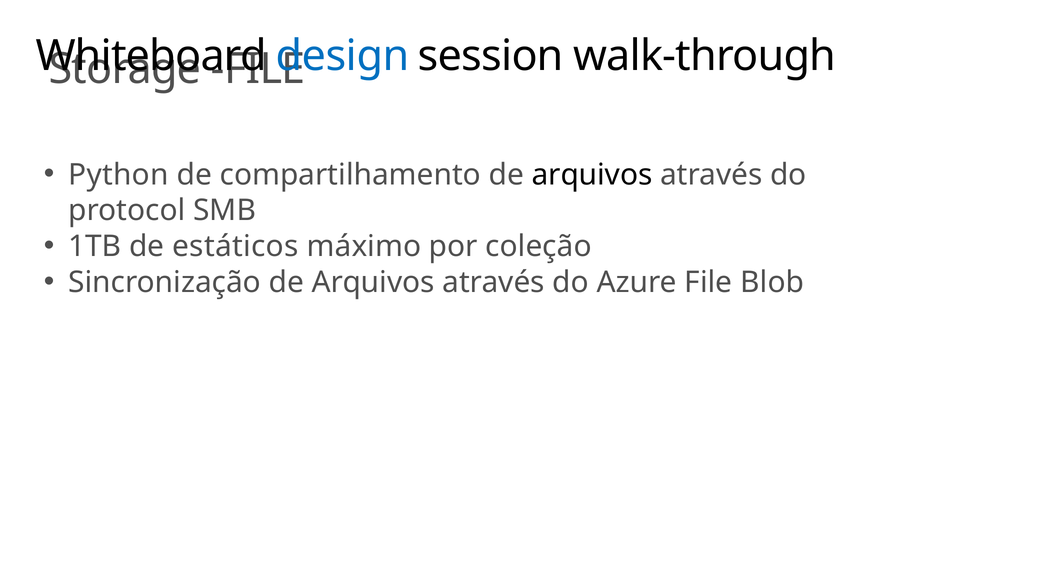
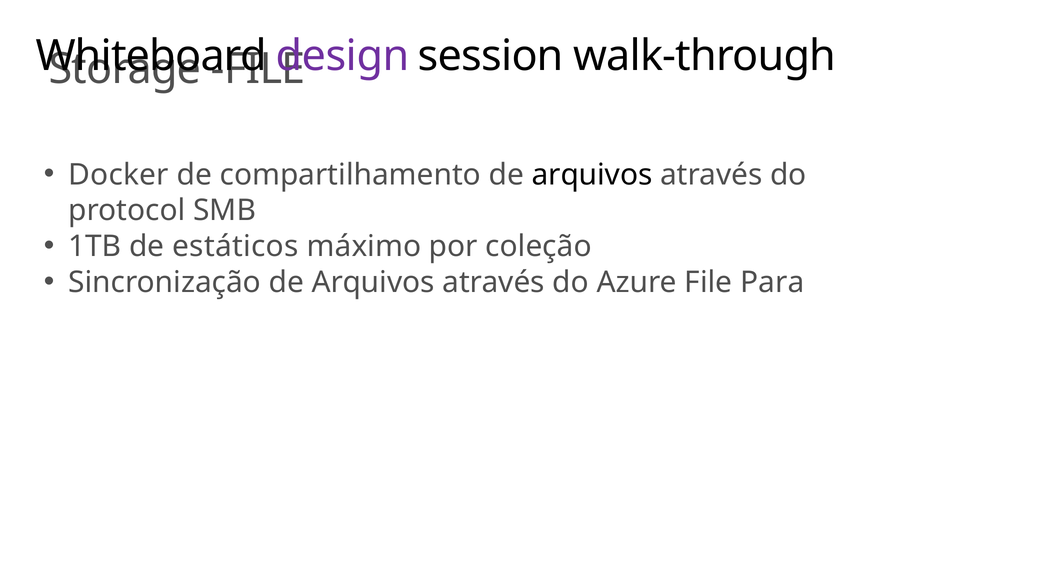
design colour: blue -> purple (343, 56)
Python: Python -> Docker (119, 175)
Blob: Blob -> Para (772, 282)
